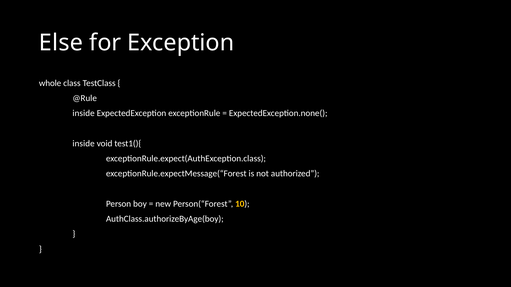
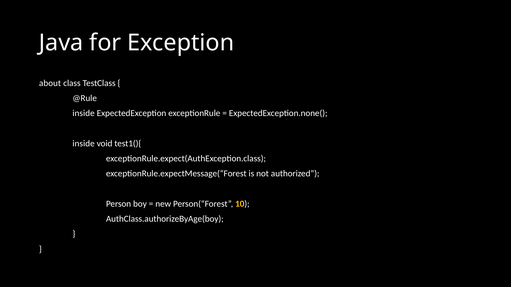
Else: Else -> Java (61, 43)
whole: whole -> about (50, 83)
